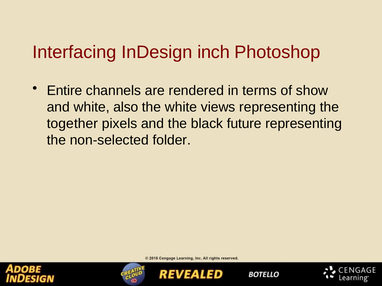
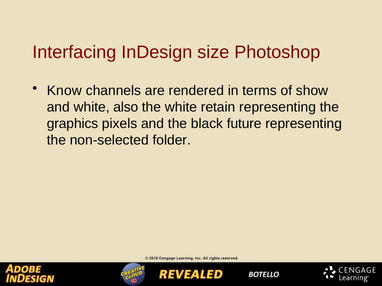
inch: inch -> size (213, 52)
Entire: Entire -> Know (64, 91)
views: views -> retain (218, 107)
together: together -> graphics (73, 124)
